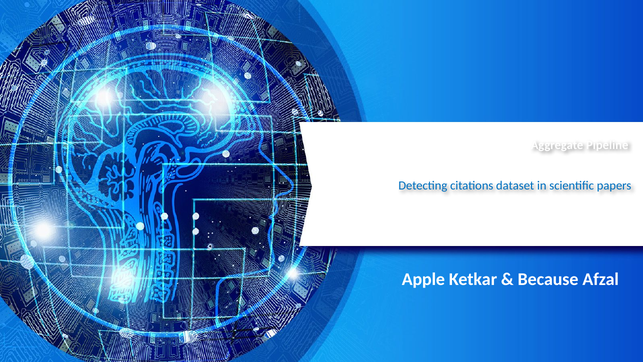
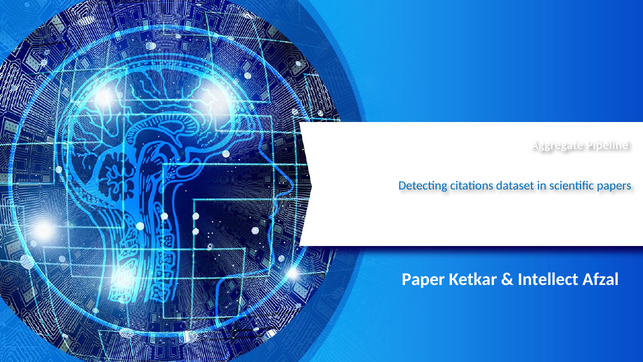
Apple: Apple -> Paper (423, 279)
Because: Because -> Intellect (548, 279)
